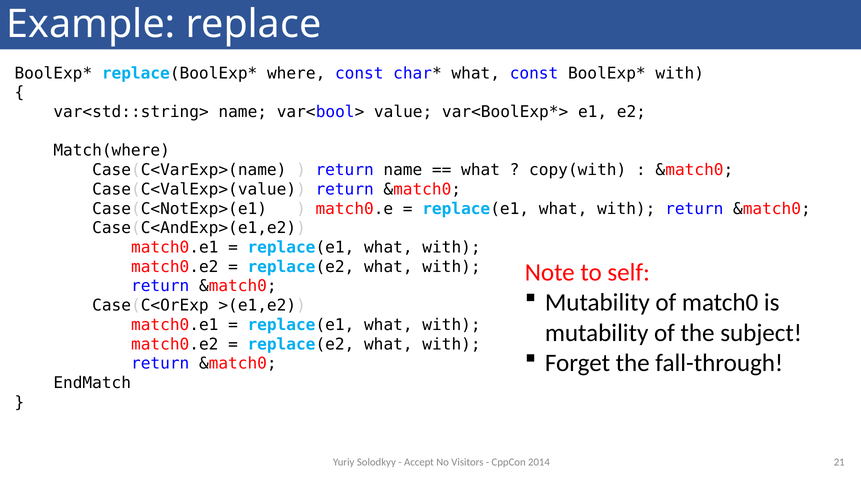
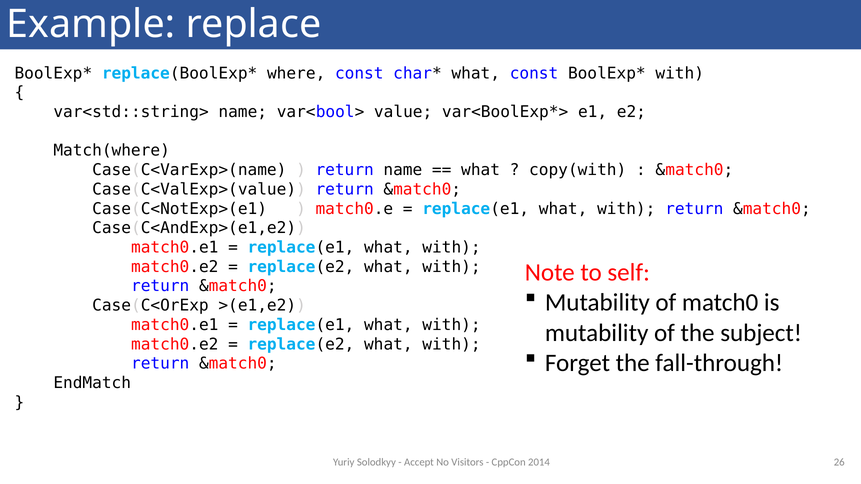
21: 21 -> 26 (839, 462)
